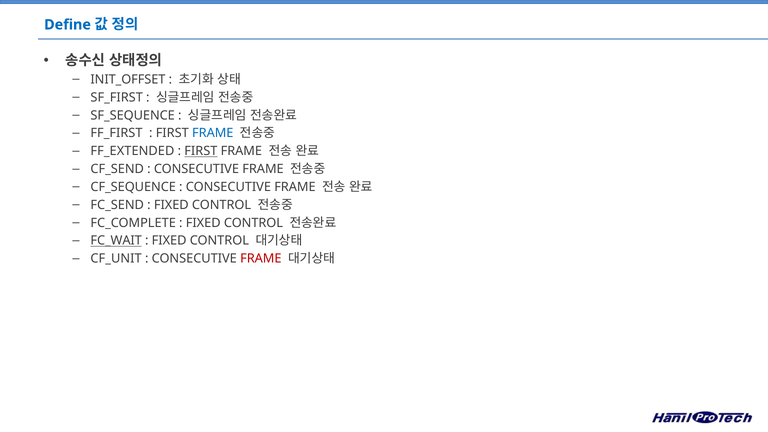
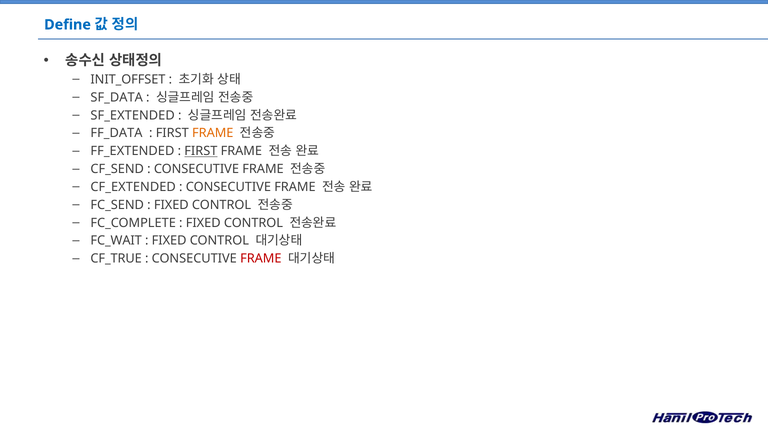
SF_FIRST: SF_FIRST -> SF_DATA (117, 97)
SF_SEQUENCE: SF_SEQUENCE -> SF_EXTENDED (133, 115)
FF_FIRST: FF_FIRST -> FF_DATA (116, 133)
FRAME colour: blue -> orange (213, 133)
CF_SEQUENCE: CF_SEQUENCE -> CF_EXTENDED (133, 187)
FC_WAIT underline: present -> none (116, 241)
CF_UNIT: CF_UNIT -> CF_TRUE (116, 259)
